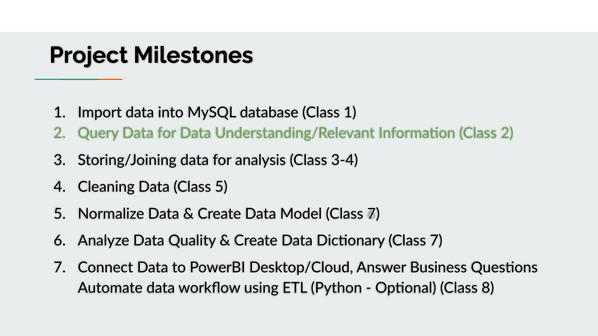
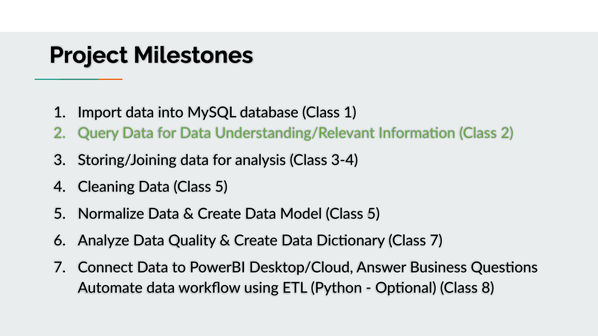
Model Class 7: 7 -> 5 (373, 214)
